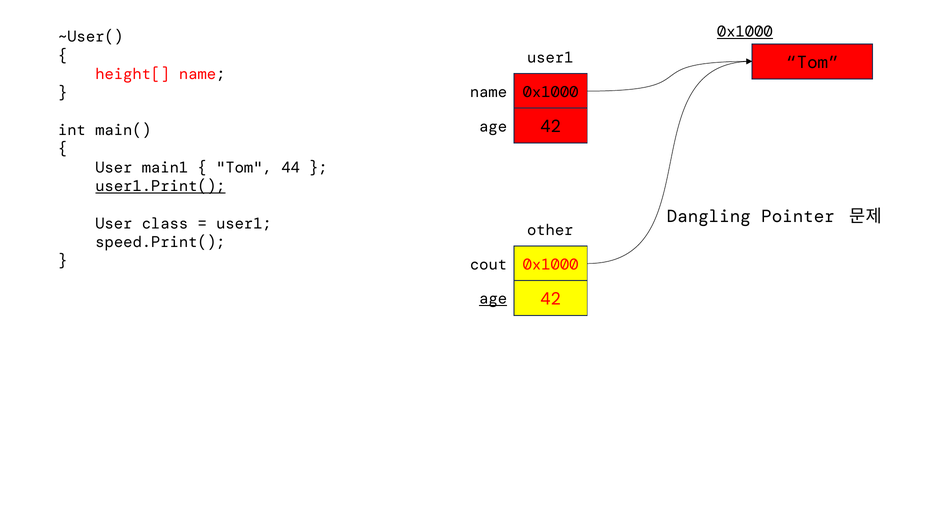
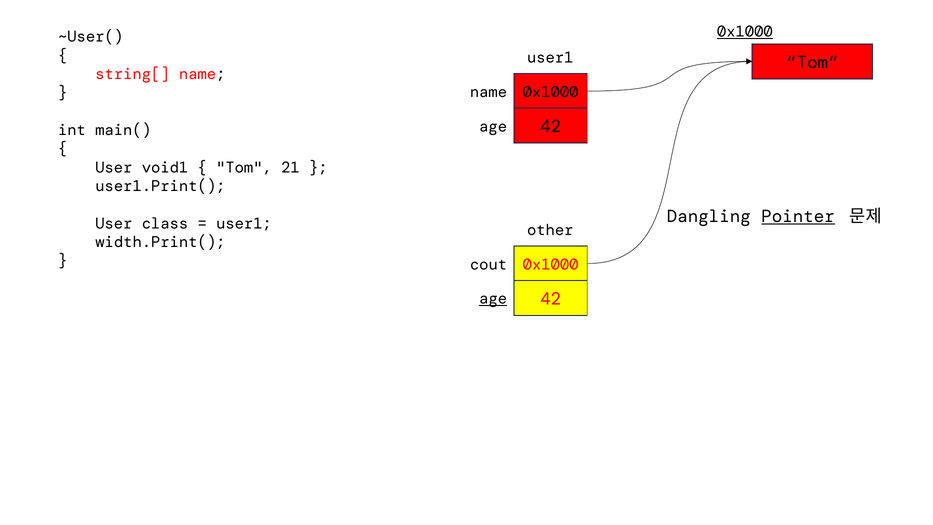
height[: height[ -> string[ (133, 74)
main1: main1 -> void1 (165, 167)
44: 44 -> 21 (290, 167)
user1.Print( underline: present -> none (160, 186)
Pointer underline: none -> present (798, 216)
speed.Print(: speed.Print( -> width.Print( (160, 242)
